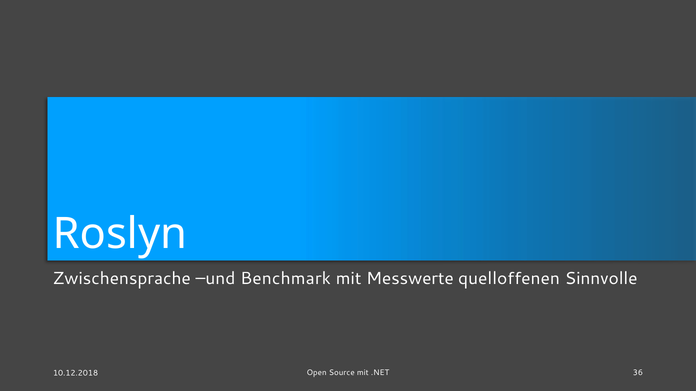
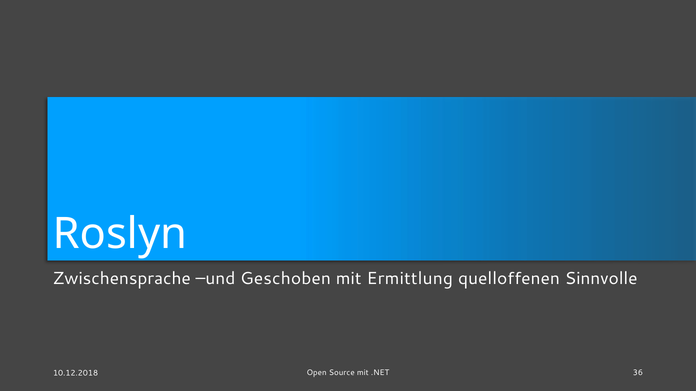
Benchmark: Benchmark -> Geschoben (286, 279)
Messwerte: Messwerte -> Ermittlung (410, 279)
